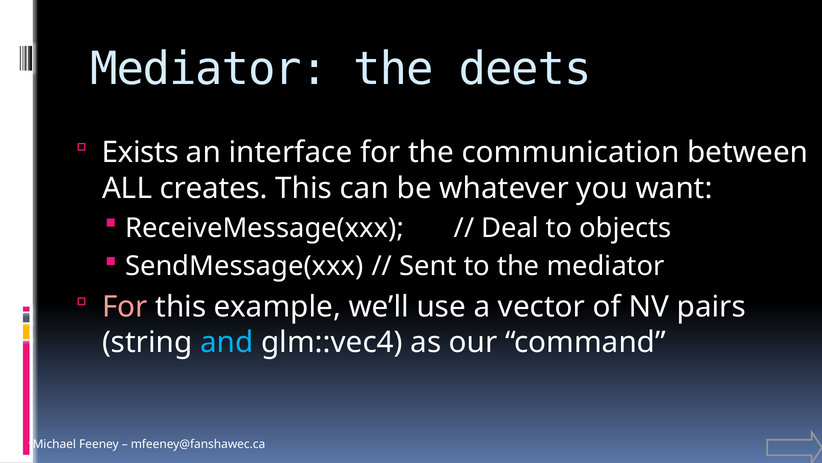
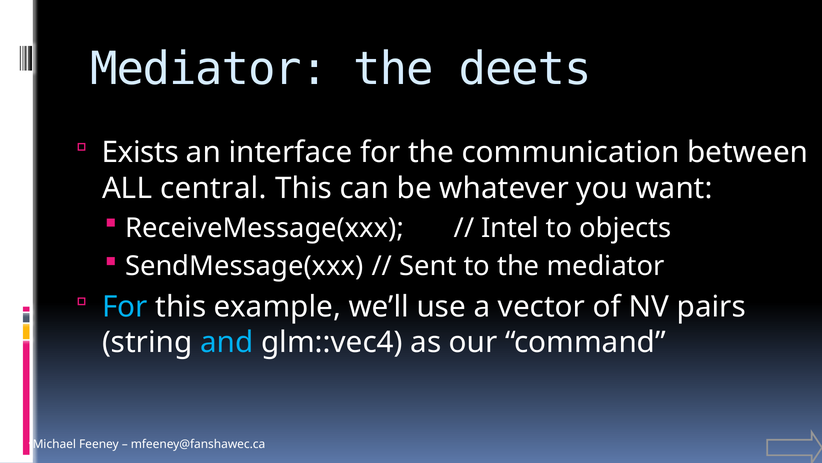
creates: creates -> central (214, 188)
Deal: Deal -> Intel (510, 228)
For colour: pink -> light blue (125, 306)
